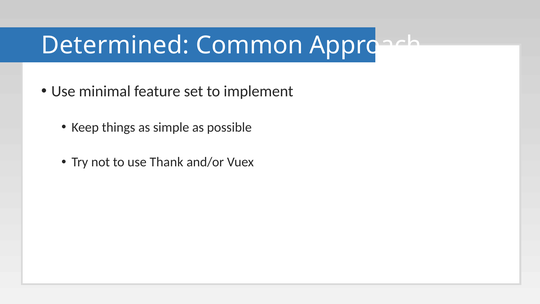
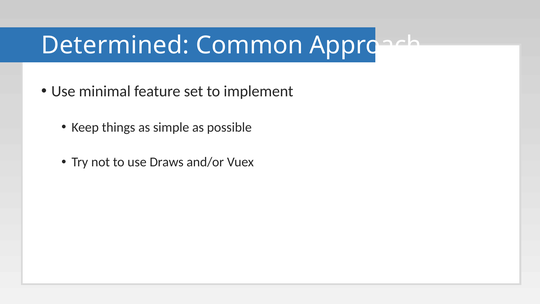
Thank: Thank -> Draws (167, 162)
